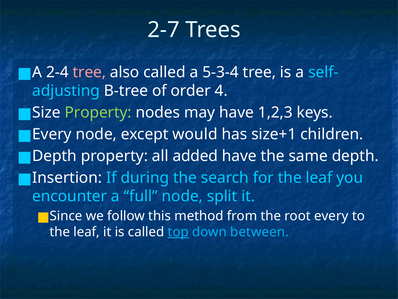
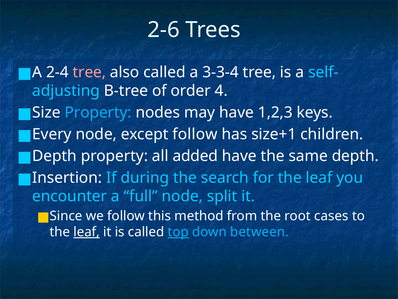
2-7: 2-7 -> 2-6 (163, 30)
5-3-4: 5-3-4 -> 3-3-4 (221, 72)
Property colour: light green -> light blue (98, 112)
except would: would -> follow (195, 134)
root every: every -> cases (331, 216)
leaf underline: none -> present (87, 232)
